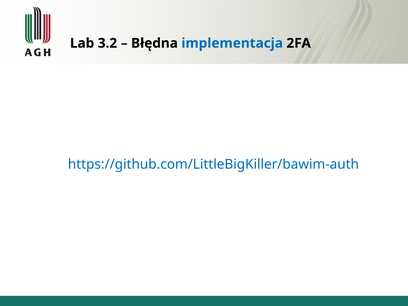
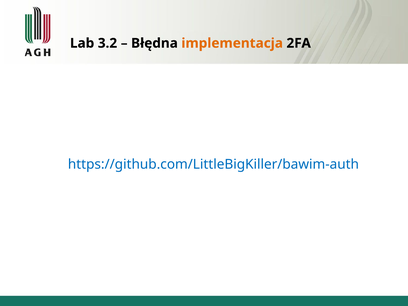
implementacja colour: blue -> orange (232, 43)
